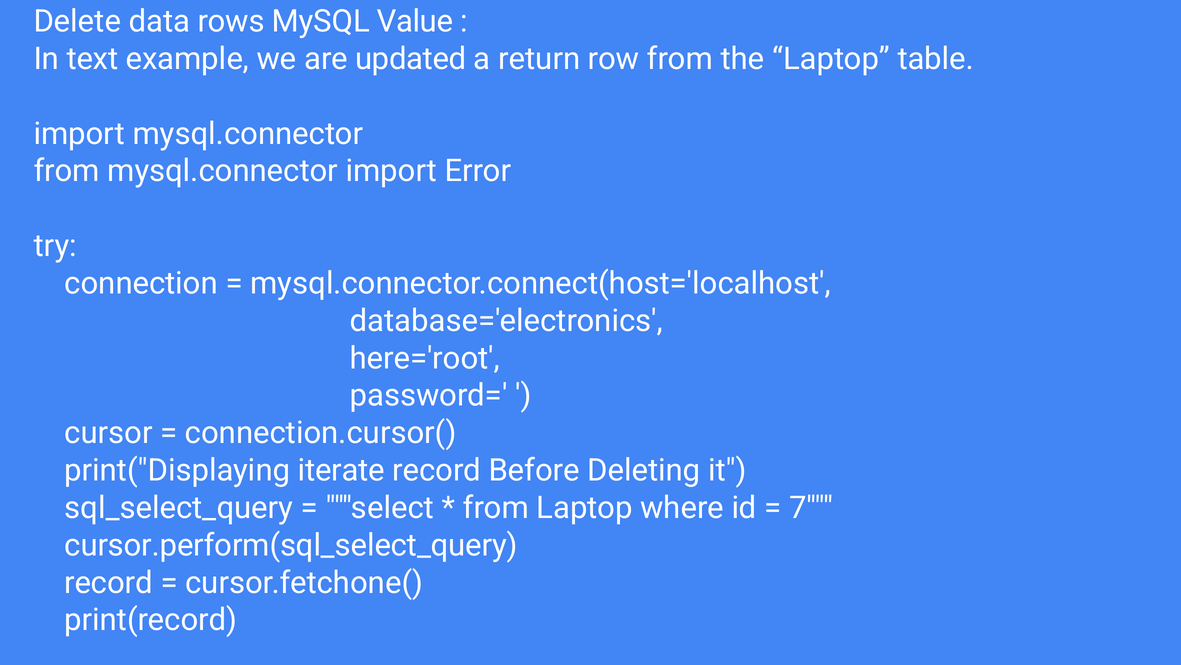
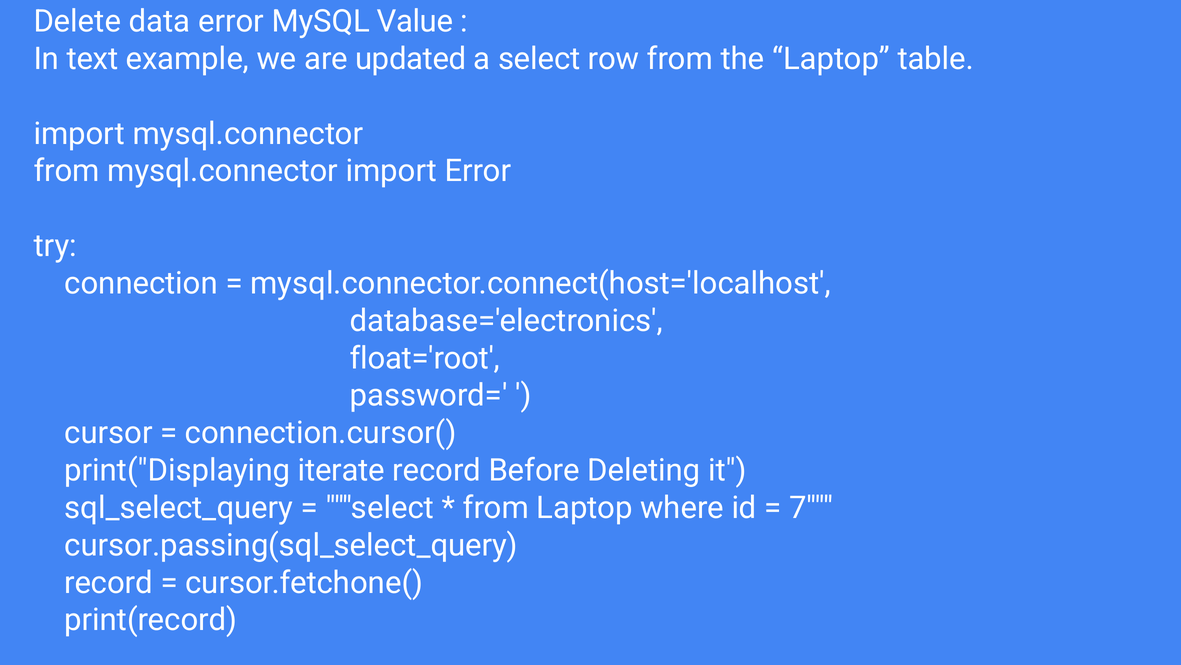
data rows: rows -> error (231, 21)
a return: return -> select (539, 59)
here='root: here='root -> float='root (425, 358)
cursor.perform(sql_select_query: cursor.perform(sql_select_query -> cursor.passing(sql_select_query (291, 545)
